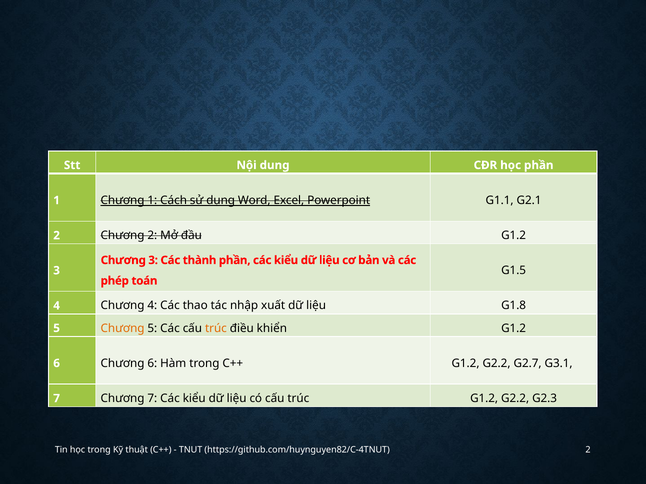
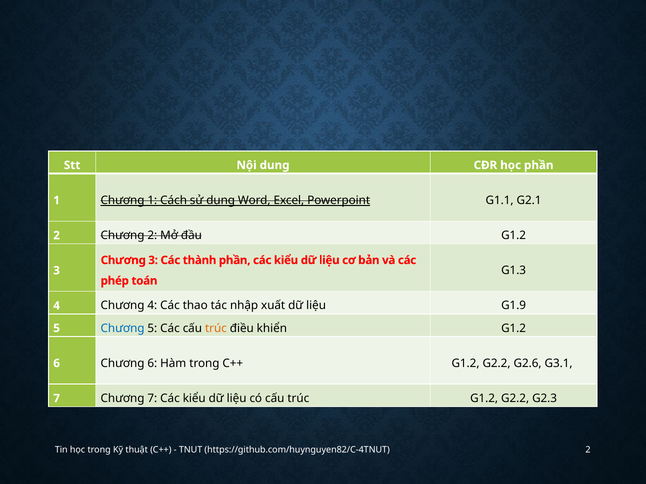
G1.5: G1.5 -> G1.3 (514, 271)
G1.8: G1.8 -> G1.9 (514, 306)
Chương colour: orange -> blue (123, 329)
G2.7: G2.7 -> G2.6 (528, 364)
